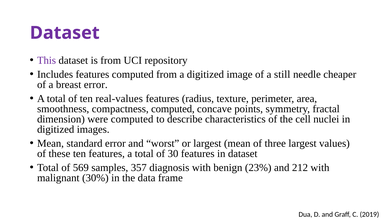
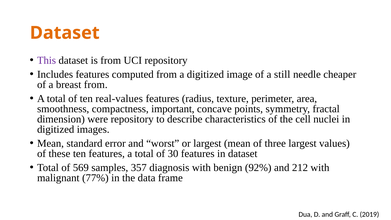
Dataset colour: purple -> orange (65, 33)
breast error: error -> from (96, 85)
compactness computed: computed -> important (173, 109)
were computed: computed -> repository (132, 119)
23%: 23% -> 92% (258, 168)
30%: 30% -> 77% (95, 178)
